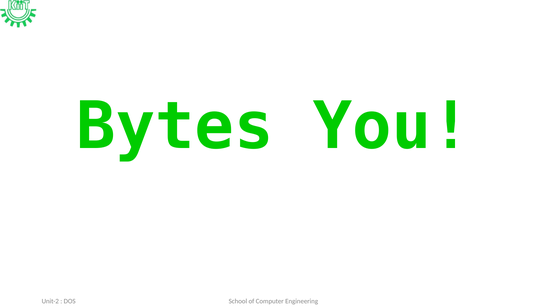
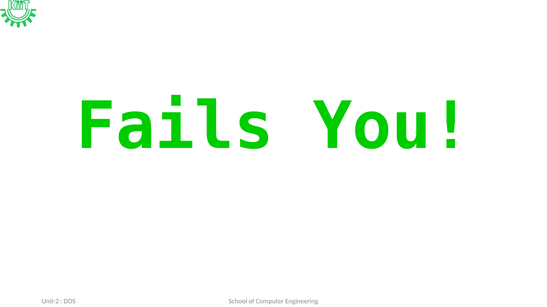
Bytes: Bytes -> Fails (175, 127)
